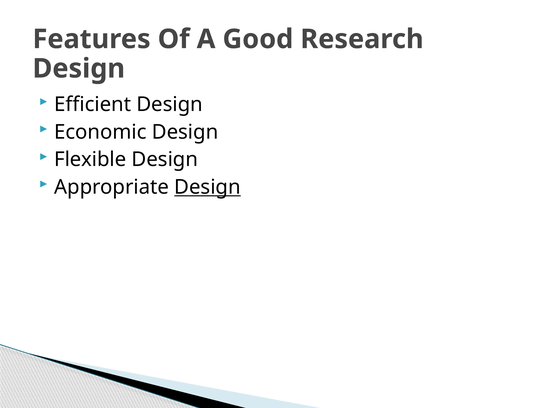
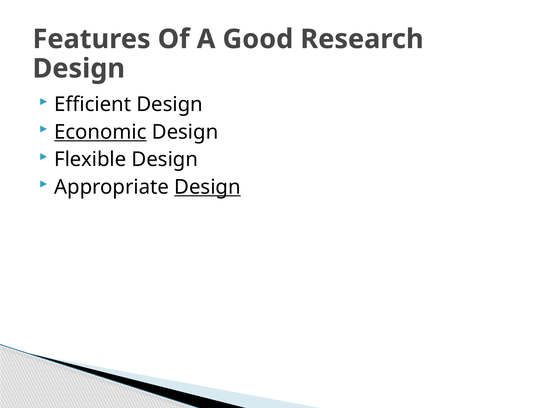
Economic underline: none -> present (100, 132)
